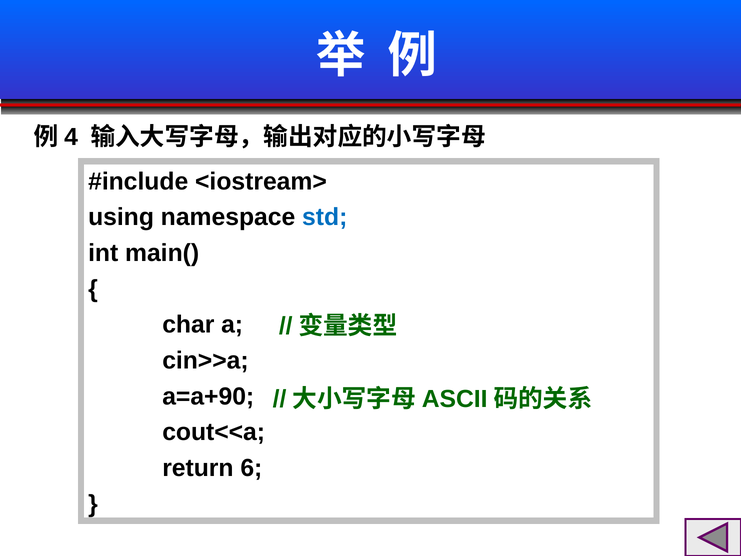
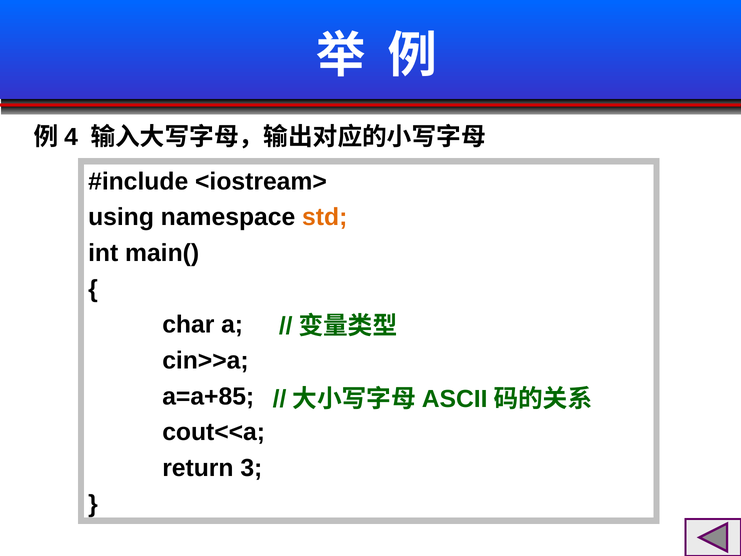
std colour: blue -> orange (325, 217)
a=a+90: a=a+90 -> a=a+85 (208, 396)
6: 6 -> 3 (251, 468)
